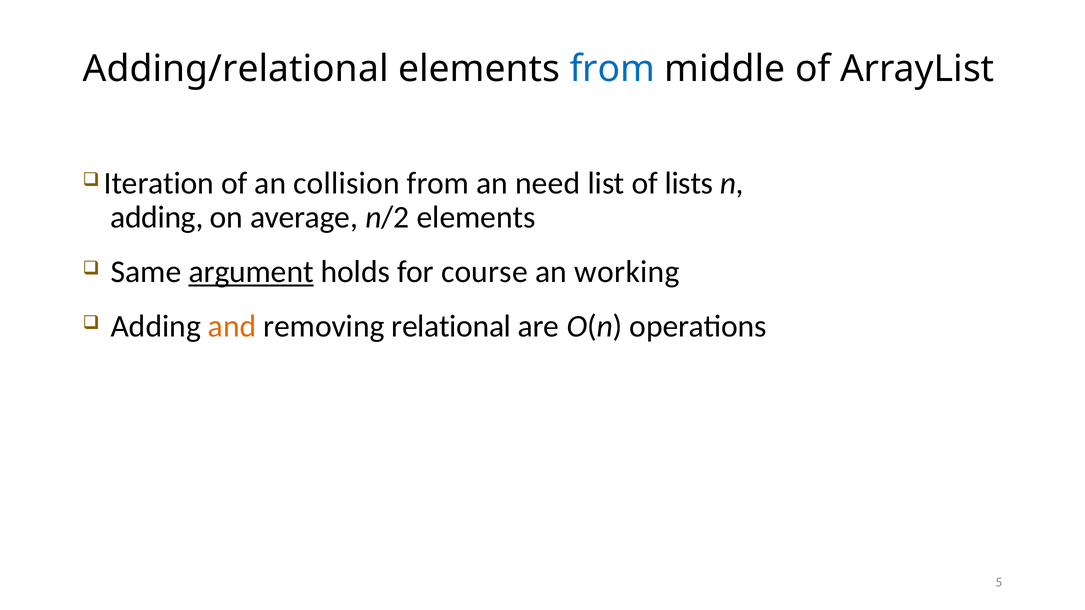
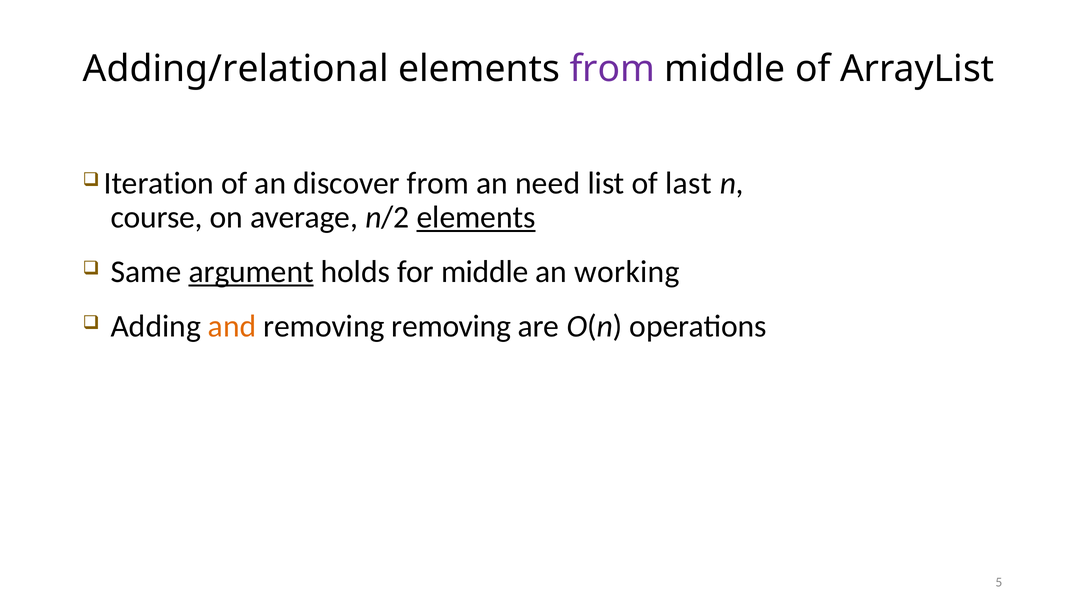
from colour: blue -> purple (612, 69)
collision: collision -> discover (347, 183)
lists: lists -> last (689, 183)
adding: adding -> course (157, 218)
elements underline: none -> present (476, 218)
for course: course -> middle (485, 272)
removing relational: relational -> removing (451, 327)
